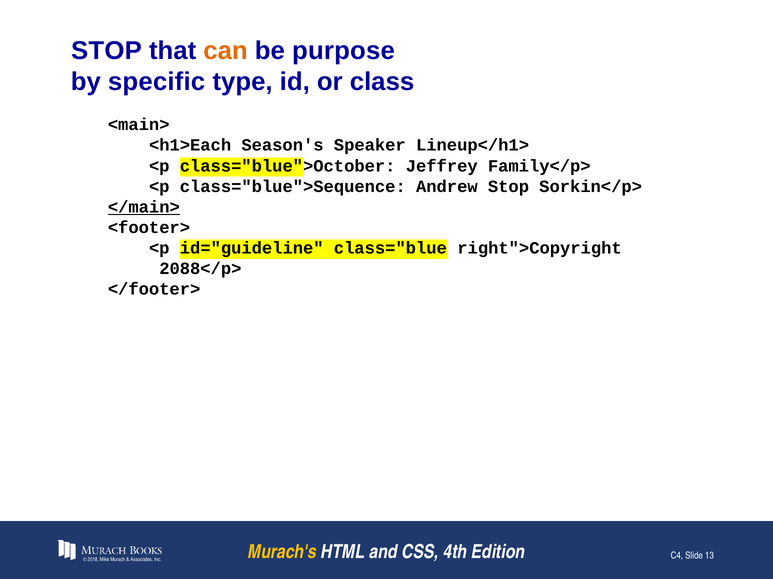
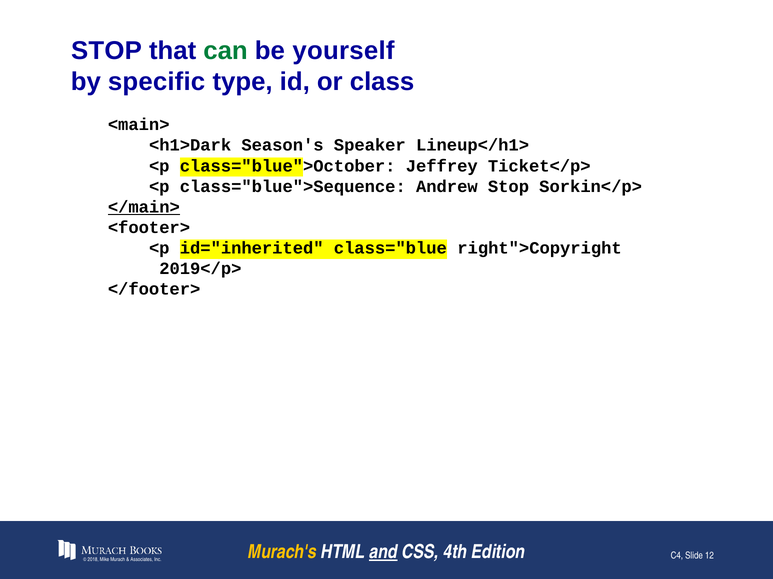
can colour: orange -> green (226, 51)
purpose: purpose -> yourself (343, 51)
<h1>Each: <h1>Each -> <h1>Dark (190, 145)
Family</p>: Family</p> -> Ticket</p> (539, 166)
id="guideline: id="guideline -> id="inherited (252, 248)
2088</p>: 2088</p> -> 2019</p> (200, 269)
and underline: none -> present (383, 553)
13: 13 -> 12 (709, 556)
